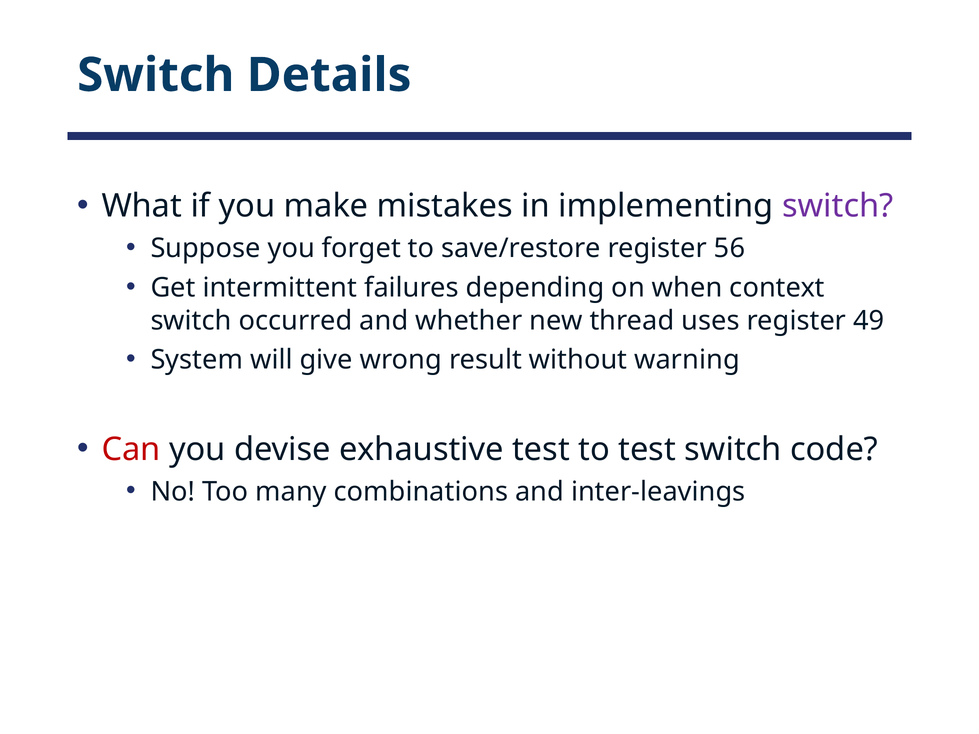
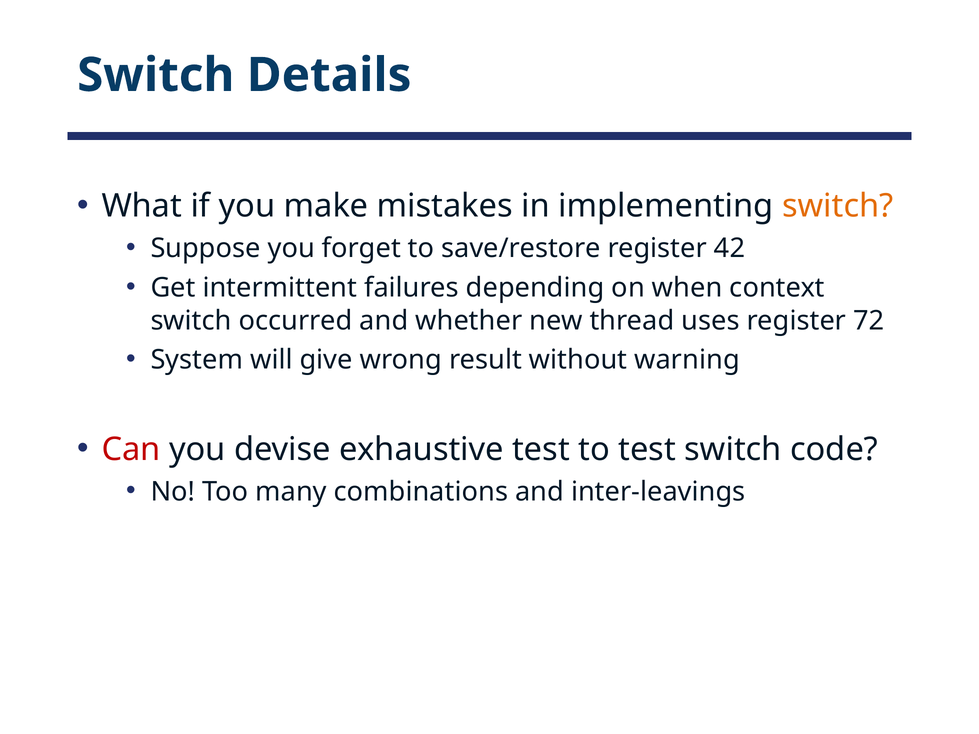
switch colour: purple -> orange (838, 206)
56: 56 -> 42 (730, 249)
49: 49 -> 72 (869, 321)
